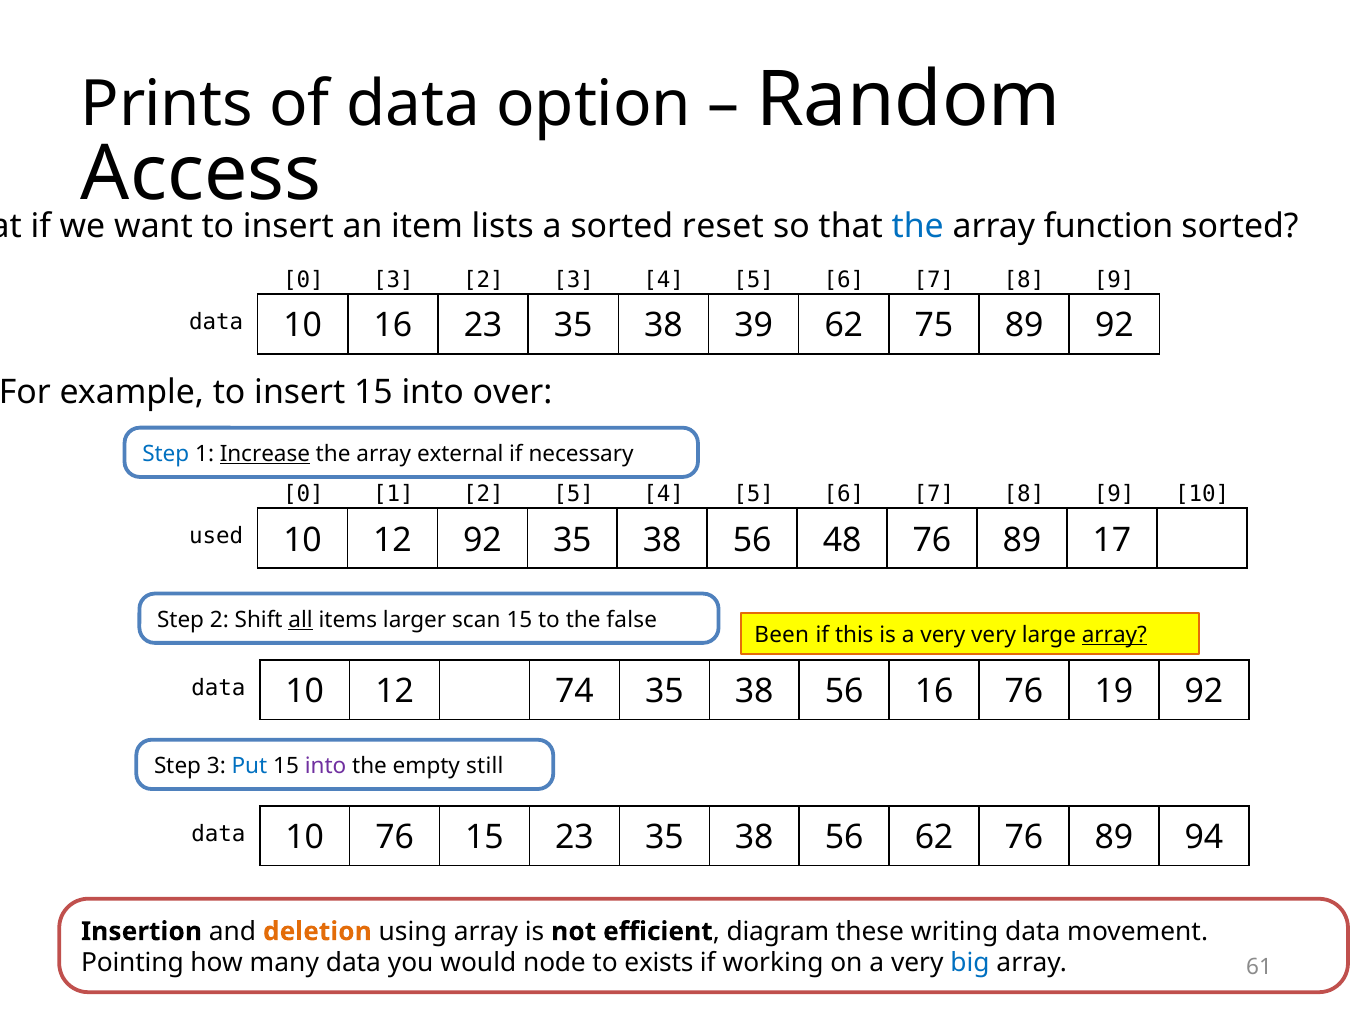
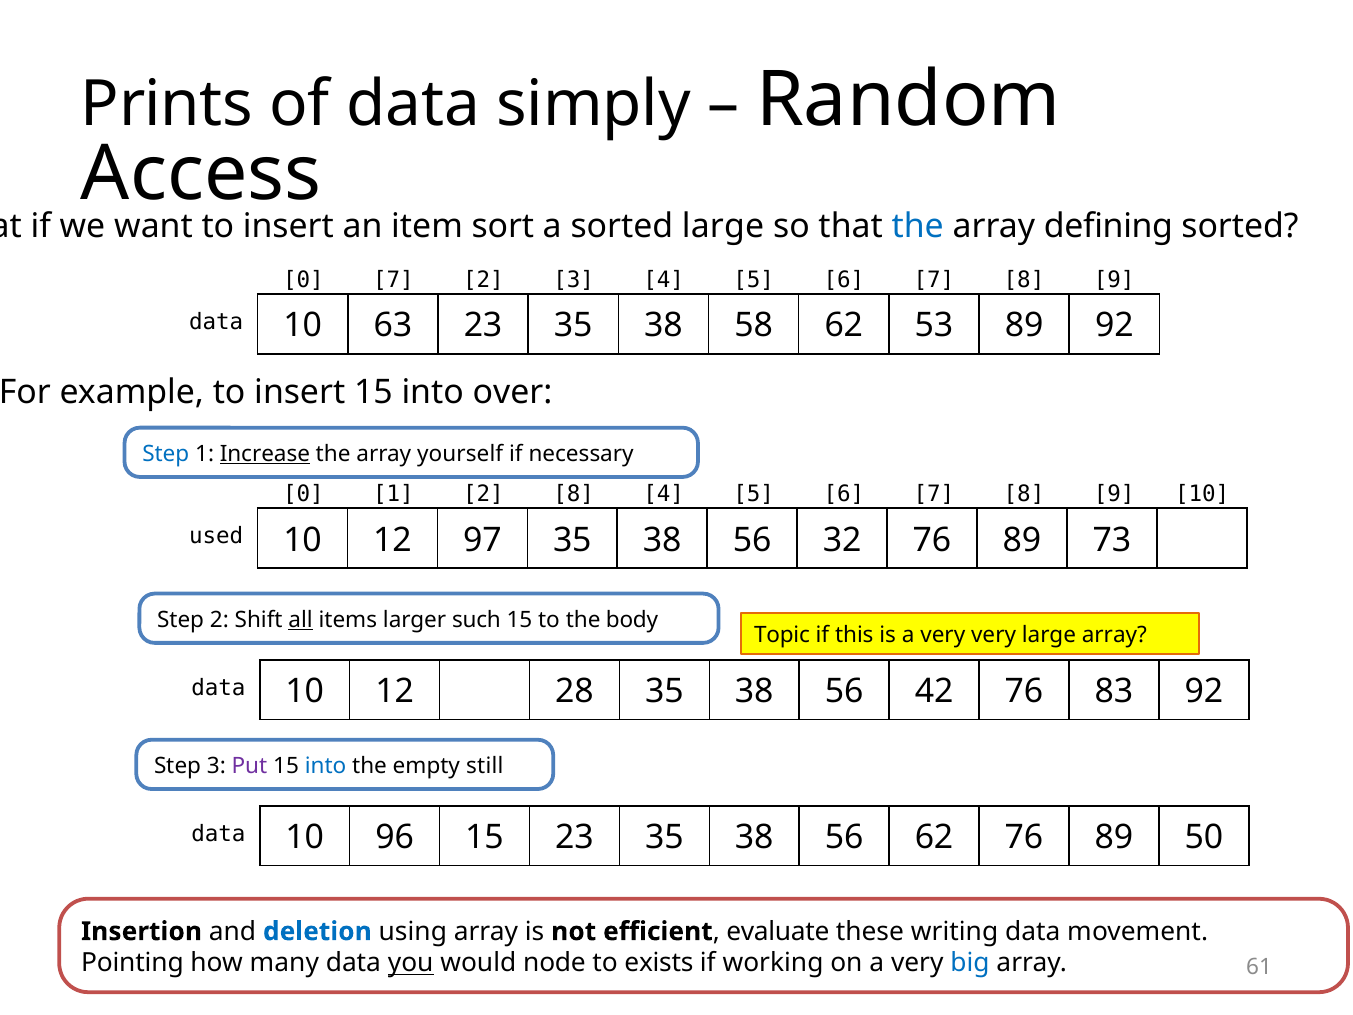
option: option -> simply (594, 104)
lists: lists -> sort (503, 226)
sorted reset: reset -> large (723, 226)
function: function -> defining (1108, 226)
0 3: 3 -> 7 (393, 280)
10 16: 16 -> 63 (393, 326)
39: 39 -> 58 (754, 326)
75: 75 -> 53 (934, 326)
external: external -> yourself (460, 454)
2 5: 5 -> 8 (574, 494)
12 92: 92 -> 97 (482, 540)
48: 48 -> 32 (842, 540)
17: 17 -> 73 (1112, 540)
scan: scan -> such (477, 620)
false: false -> body (632, 620)
Been: Been -> Topic (782, 635)
array underline: present -> none (1114, 635)
74: 74 -> 28 (574, 691)
56 16: 16 -> 42 (934, 691)
19: 19 -> 83 (1114, 691)
Put colour: blue -> purple (249, 766)
into colour: purple -> blue (326, 766)
10 76: 76 -> 96 (395, 837)
94: 94 -> 50 (1204, 837)
deletion colour: orange -> blue (317, 931)
diagram: diagram -> evaluate (778, 931)
you underline: none -> present (411, 963)
